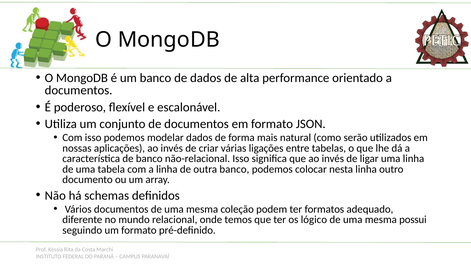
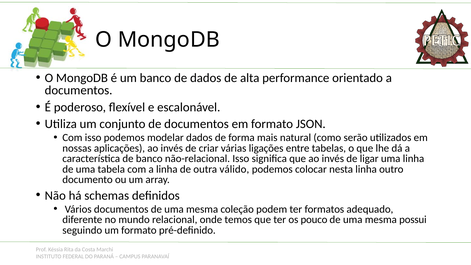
outra banco: banco -> válido (234, 169)
lógico: lógico -> pouco (314, 220)
